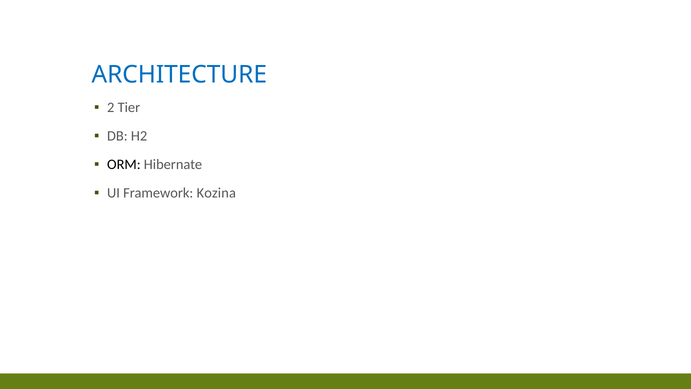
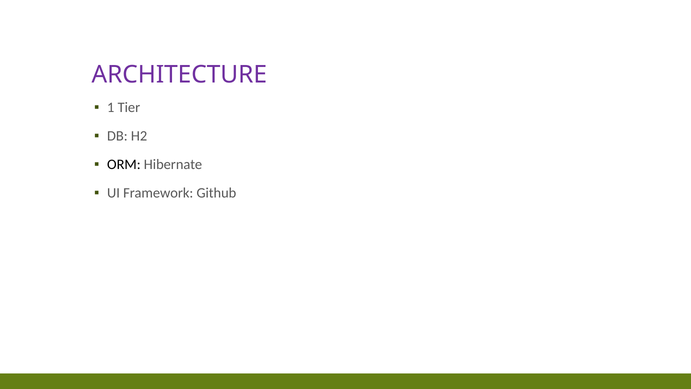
ARCHITECTURE colour: blue -> purple (179, 75)
2: 2 -> 1 (111, 107)
Kozina: Kozina -> Github (216, 193)
